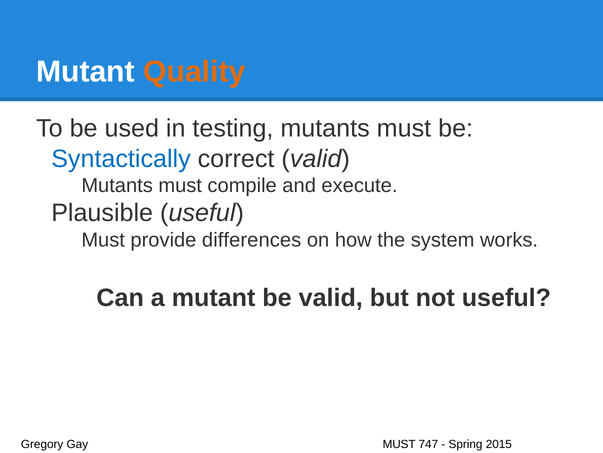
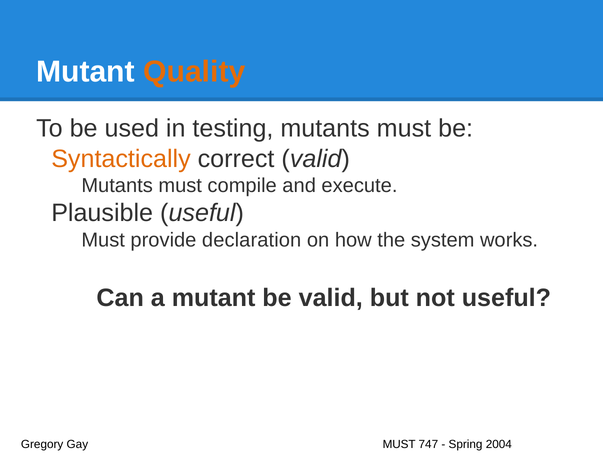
Syntactically colour: blue -> orange (121, 159)
differences: differences -> declaration (252, 240)
2015: 2015 -> 2004 (499, 443)
